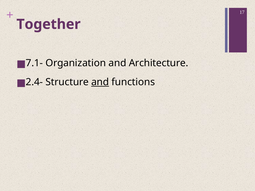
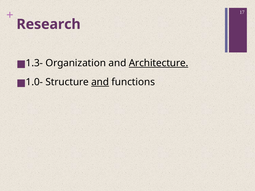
Together: Together -> Research (49, 24)
7.1-: 7.1- -> 1.3- (34, 63)
Architecture underline: none -> present (159, 63)
2.4-: 2.4- -> 1.0- (34, 82)
